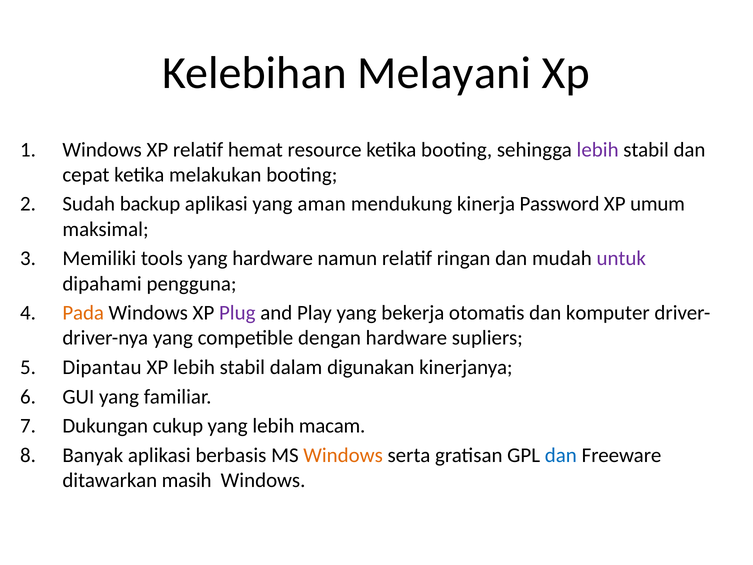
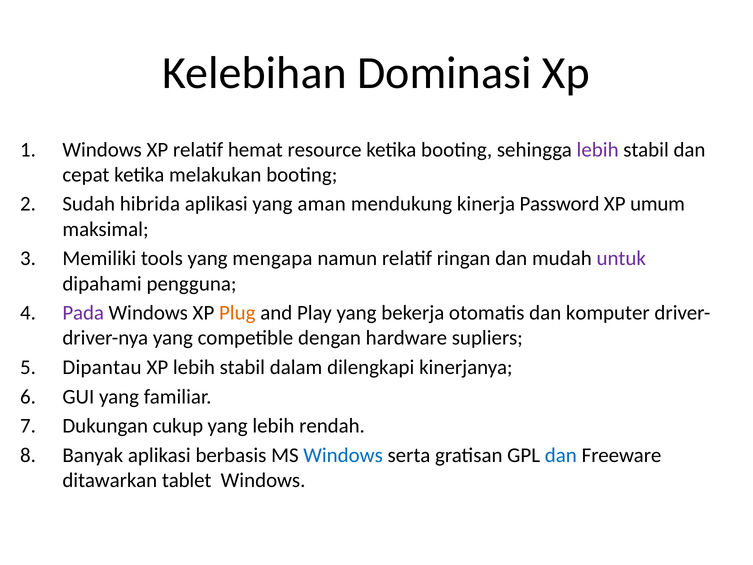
Melayani: Melayani -> Dominasi (444, 73)
backup: backup -> hibrida (150, 204)
yang hardware: hardware -> mengapa (272, 258)
Pada colour: orange -> purple (83, 313)
Plug colour: purple -> orange (237, 313)
digunakan: digunakan -> dilengkapi (371, 367)
macam: macam -> rendah (332, 426)
Windows colour: orange -> blue (343, 455)
masih: masih -> tablet (187, 480)
